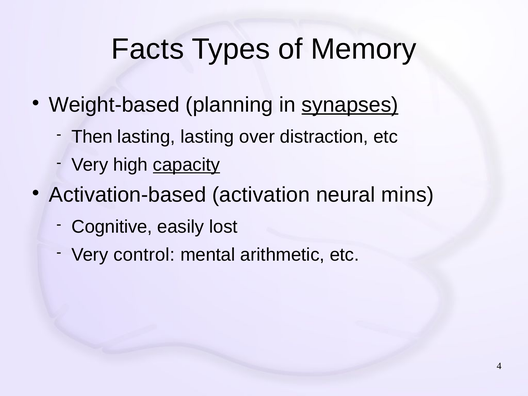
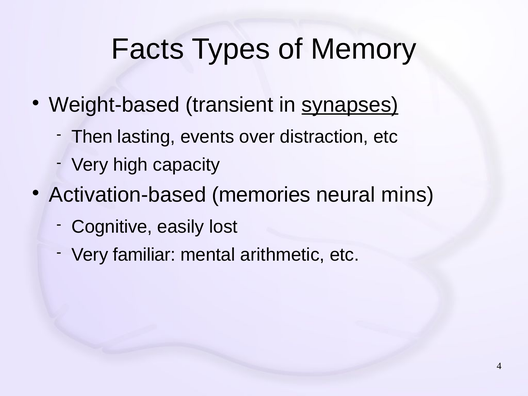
planning: planning -> transient (229, 105)
lasting lasting: lasting -> events (207, 137)
capacity underline: present -> none (186, 165)
activation: activation -> memories (261, 195)
control: control -> familiar (144, 255)
